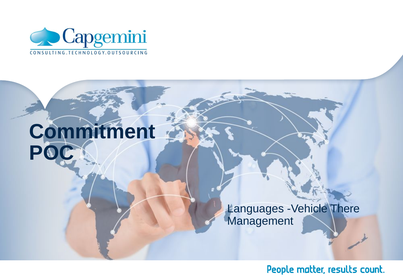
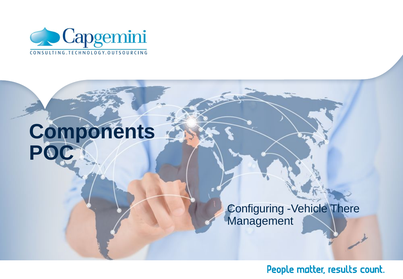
Commitment: Commitment -> Components (92, 132)
Languages: Languages -> Configuring (256, 209)
